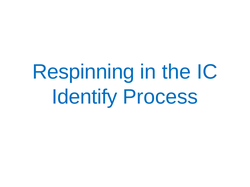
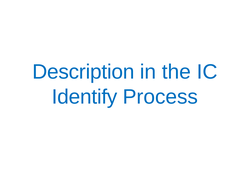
Respinning: Respinning -> Description (83, 72)
